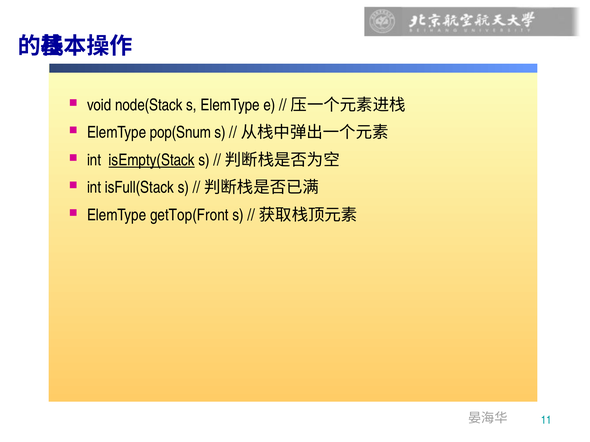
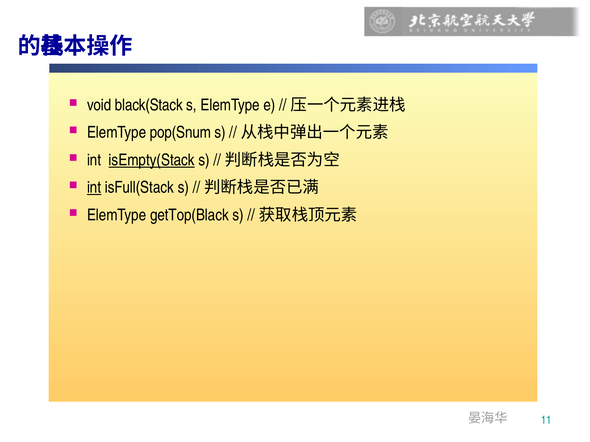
node(Stack: node(Stack -> black(Stack (149, 105)
int underline: none -> present (94, 188)
getTop(Front: getTop(Front -> getTop(Black (189, 215)
